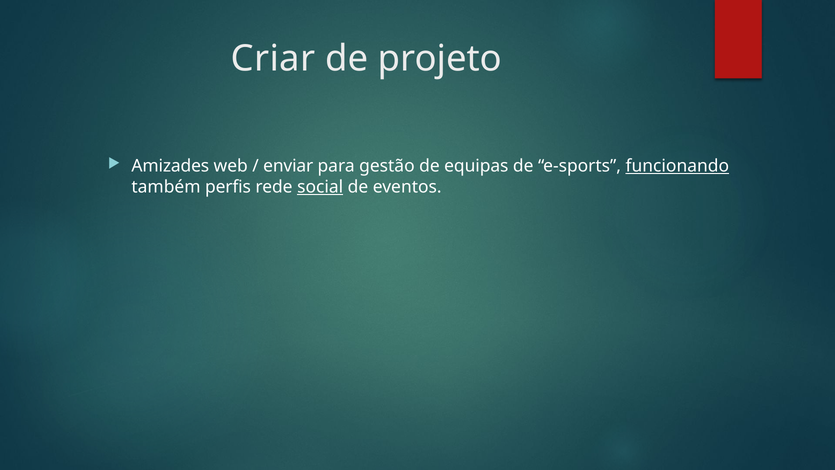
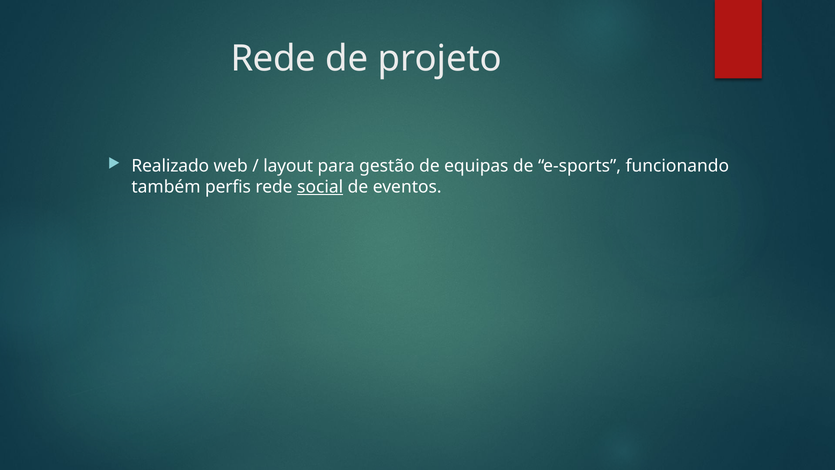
Criar: Criar -> Rede (273, 59)
Amizades: Amizades -> Realizado (170, 166)
enviar: enviar -> layout (288, 166)
funcionando underline: present -> none (677, 166)
